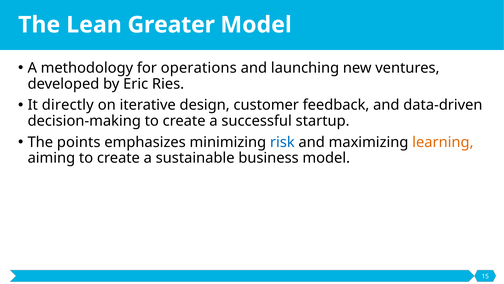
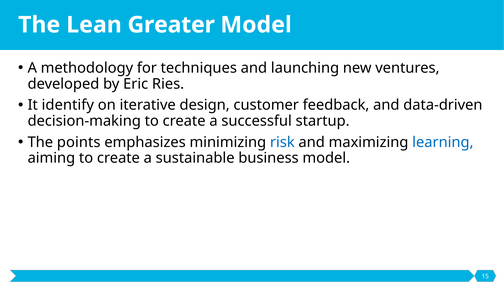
operations: operations -> techniques (199, 68)
directly: directly -> identify (68, 105)
learning colour: orange -> blue (443, 142)
